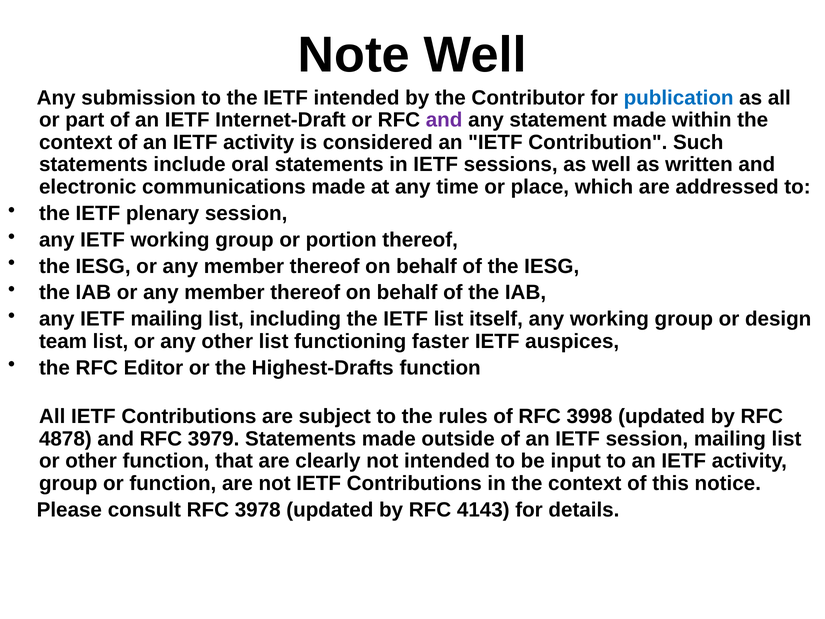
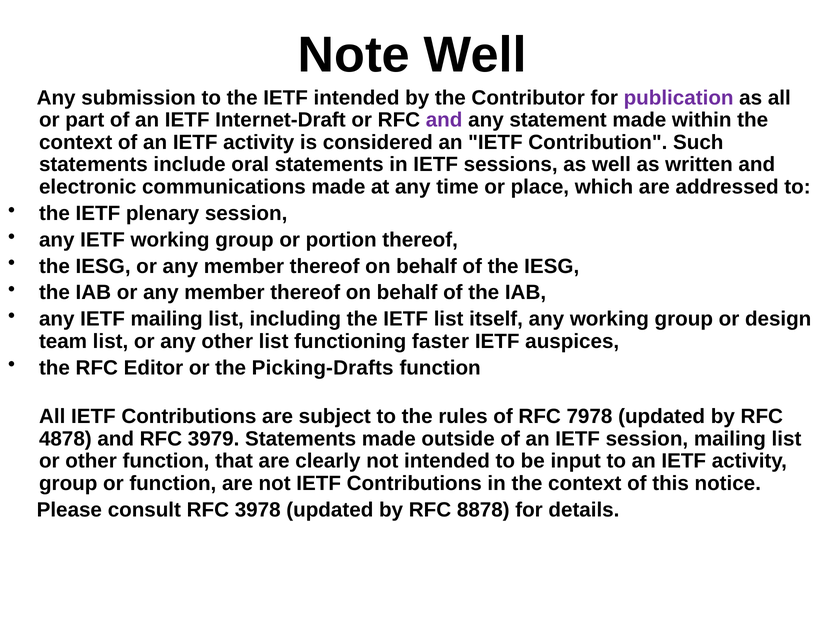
publication colour: blue -> purple (679, 98)
Highest-Drafts: Highest-Drafts -> Picking-Drafts (323, 368)
3998: 3998 -> 7978 (589, 416)
4143: 4143 -> 8878 (483, 510)
